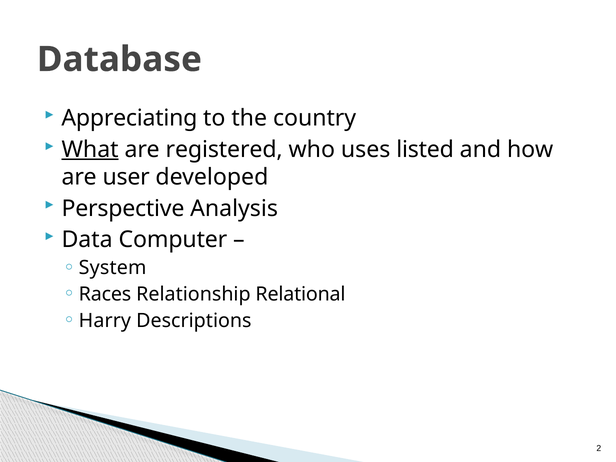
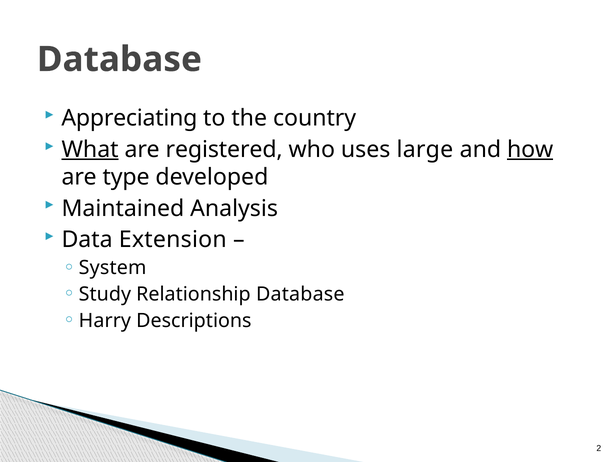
listed: listed -> large (425, 149)
how underline: none -> present (530, 149)
user: user -> type (126, 177)
Perspective: Perspective -> Maintained (123, 208)
Computer: Computer -> Extension (173, 240)
Races: Races -> Study (105, 294)
Relationship Relational: Relational -> Database (300, 294)
